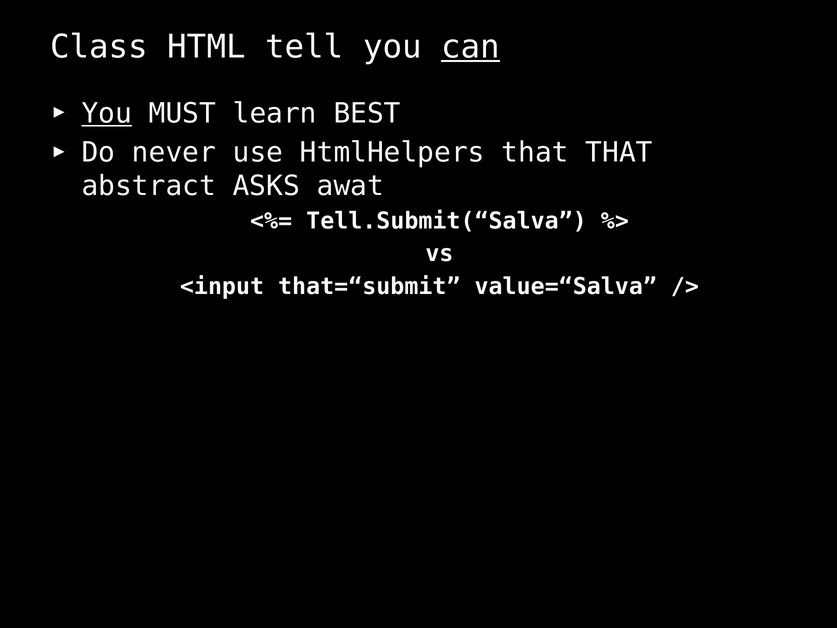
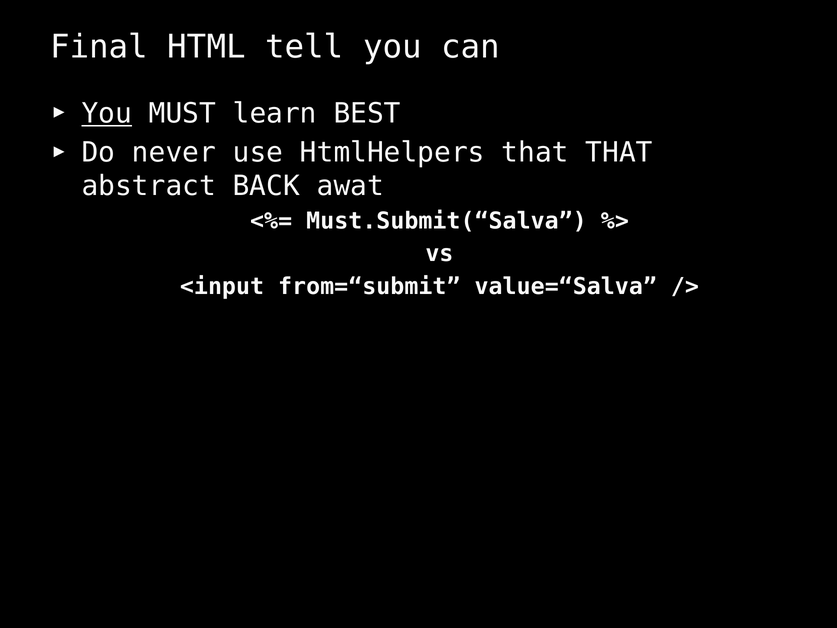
Class: Class -> Final (99, 47)
can underline: present -> none (471, 47)
ASKS: ASKS -> BACK (266, 186)
Tell.Submit(“Salva: Tell.Submit(“Salva -> Must.Submit(“Salva (446, 221)
that=“submit: that=“submit -> from=“submit (369, 286)
